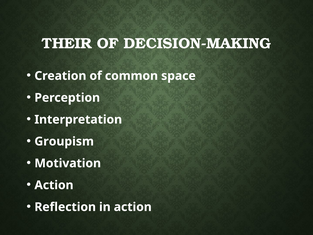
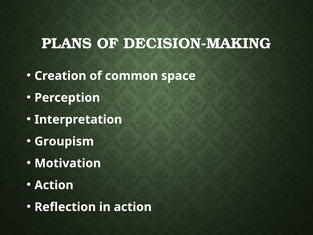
THEIR: THEIR -> PLANS (67, 43)
